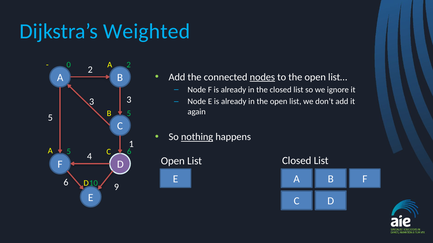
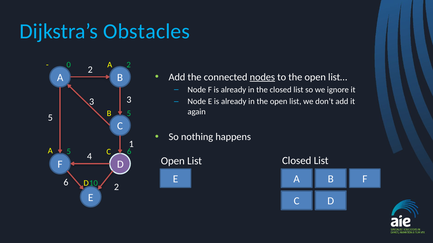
Weighted: Weighted -> Obstacles (147, 32)
nothing underline: present -> none (197, 137)
6 9: 9 -> 2 (116, 188)
